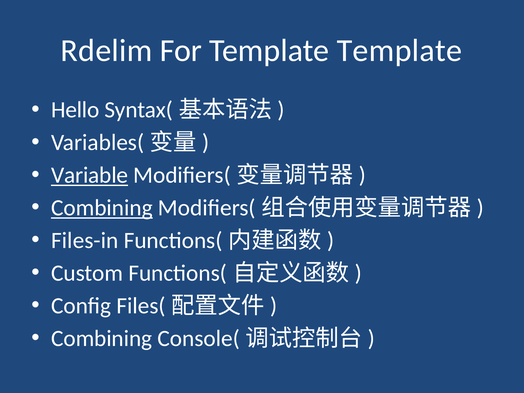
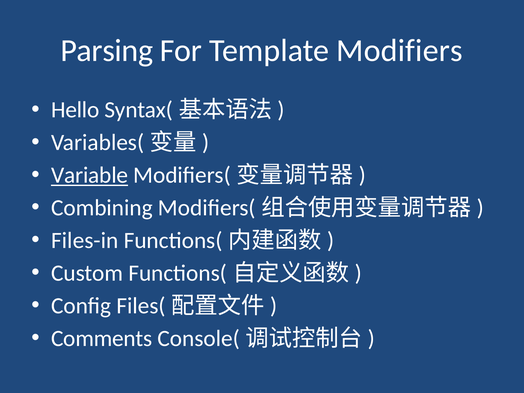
Rdelim: Rdelim -> Parsing (107, 51)
Template Template: Template -> Modifiers (399, 51)
Combining underline: present -> none (102, 208)
Combining: Combining -> Comments (102, 338)
